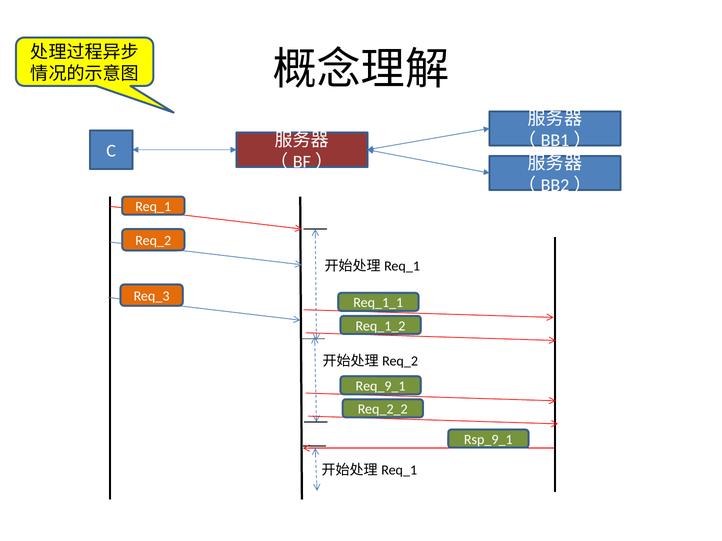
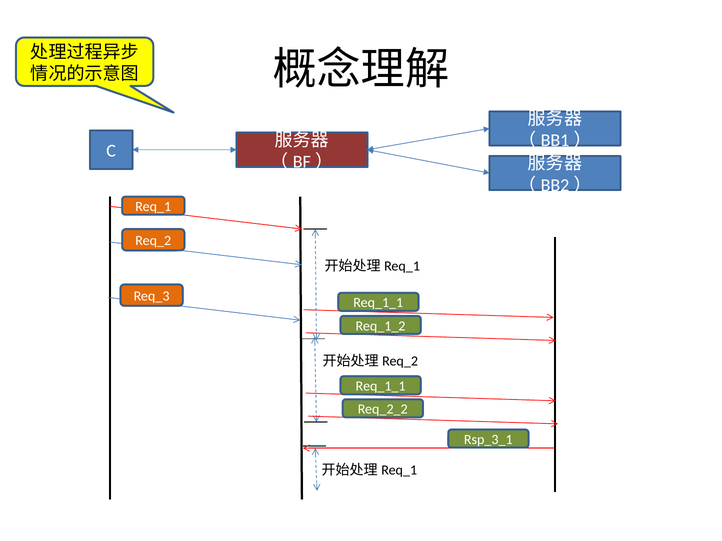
Req_9_1: Req_9_1 -> Req_1_1 (381, 387)
Rsp_9_1: Rsp_9_1 -> Rsp_3_1 (488, 440)
